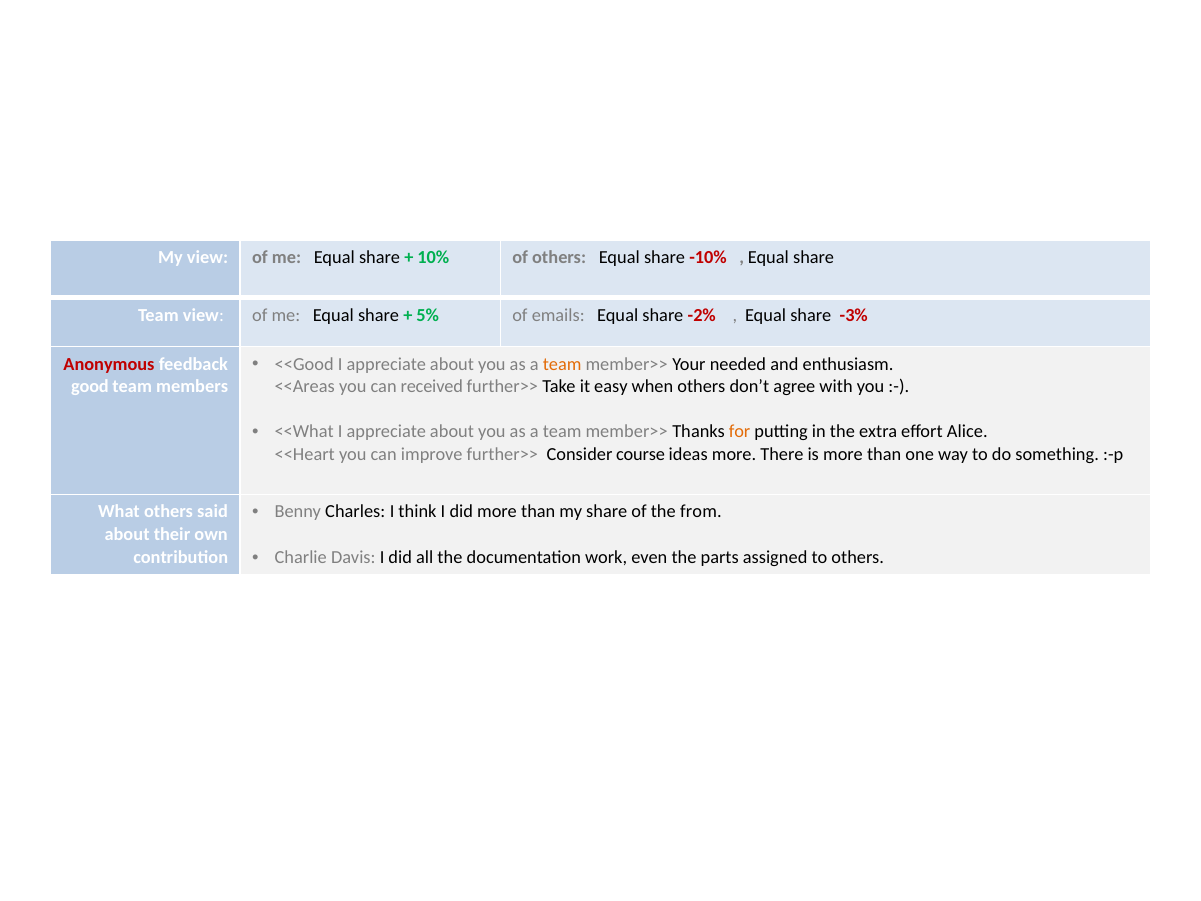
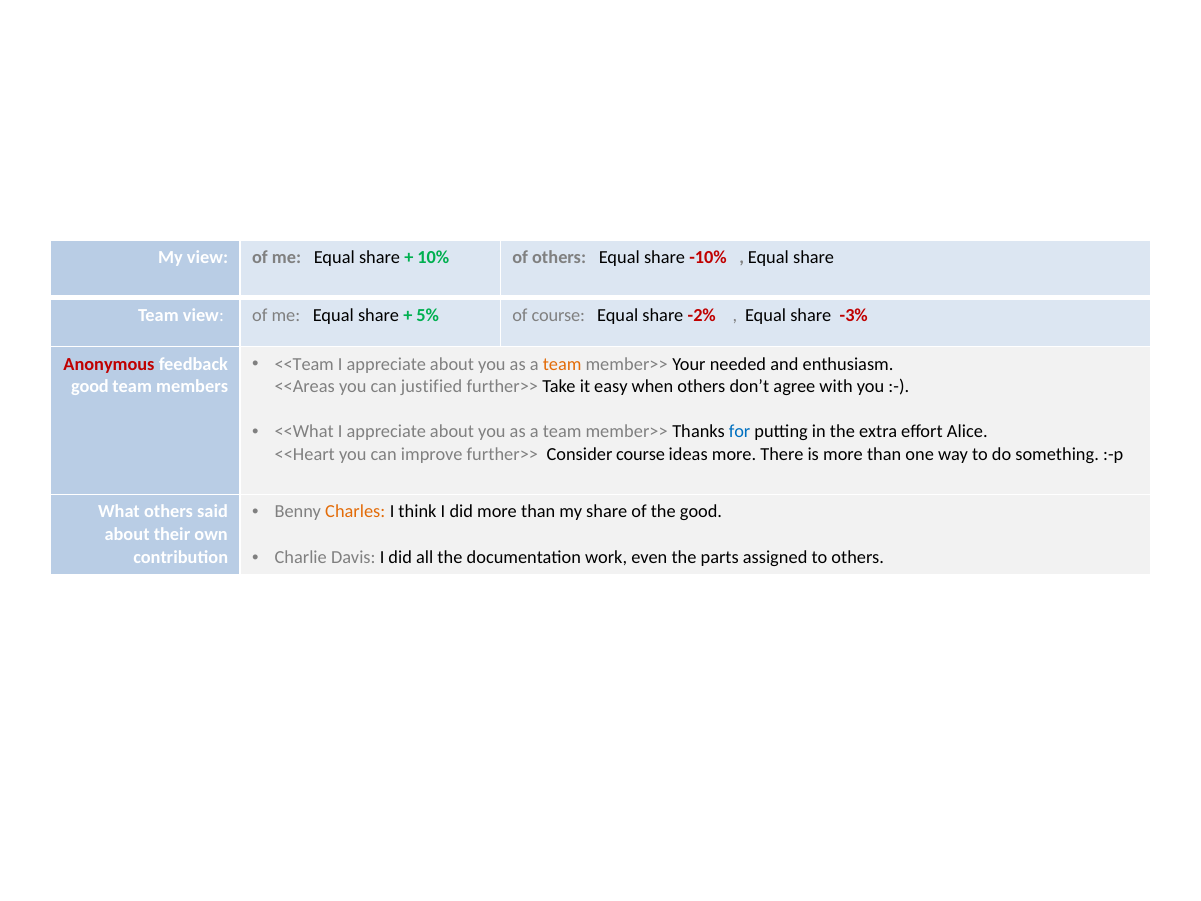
of emails: emails -> course (558, 315)
<<Good: <<Good -> <<Team (304, 364)
received: received -> justified (432, 386)
for colour: orange -> blue (740, 432)
Charles colour: black -> orange (355, 512)
the from: from -> good (701, 512)
